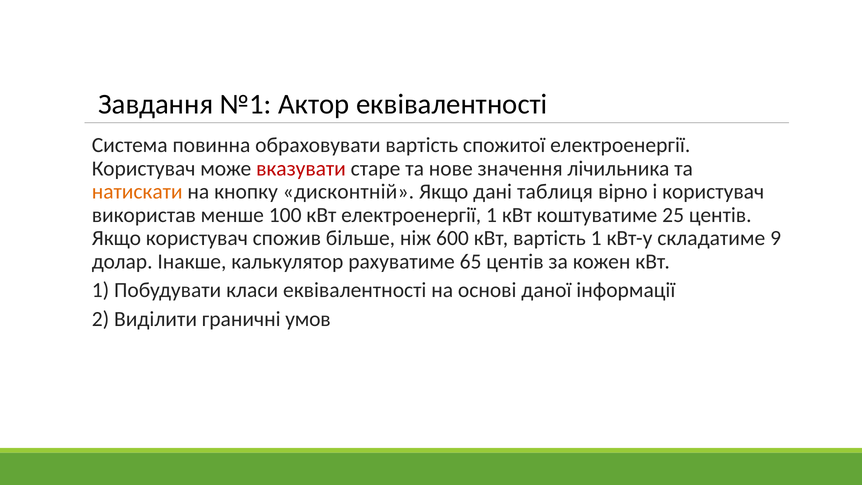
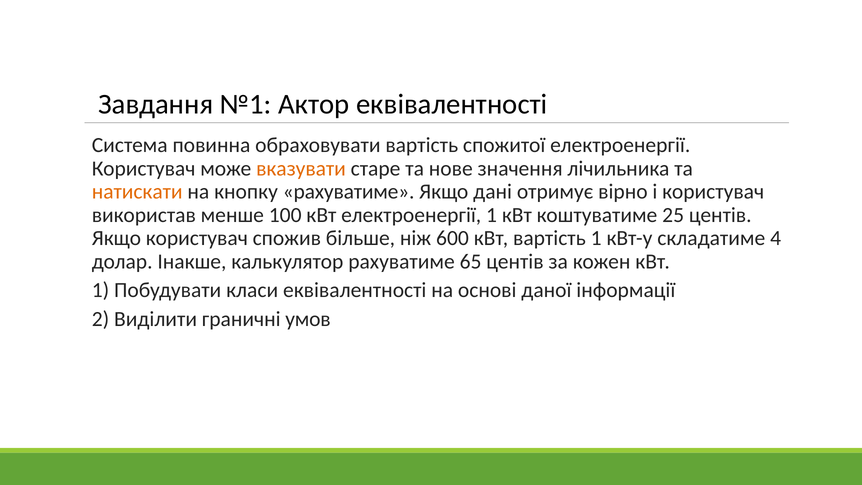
вказувати colour: red -> orange (301, 169)
кнопку дисконтній: дисконтній -> рахуватиме (349, 192)
таблиця: таблиця -> отримує (555, 192)
9: 9 -> 4 (776, 238)
